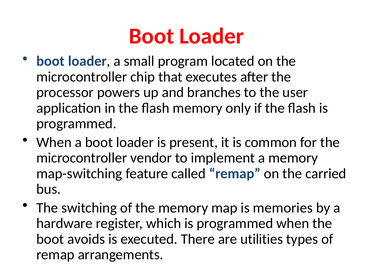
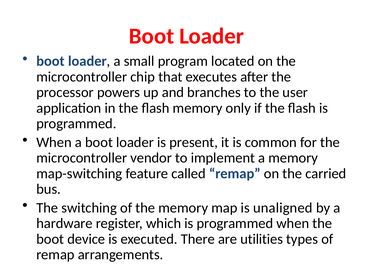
memories: memories -> unaligned (283, 208)
avoids: avoids -> device (86, 240)
